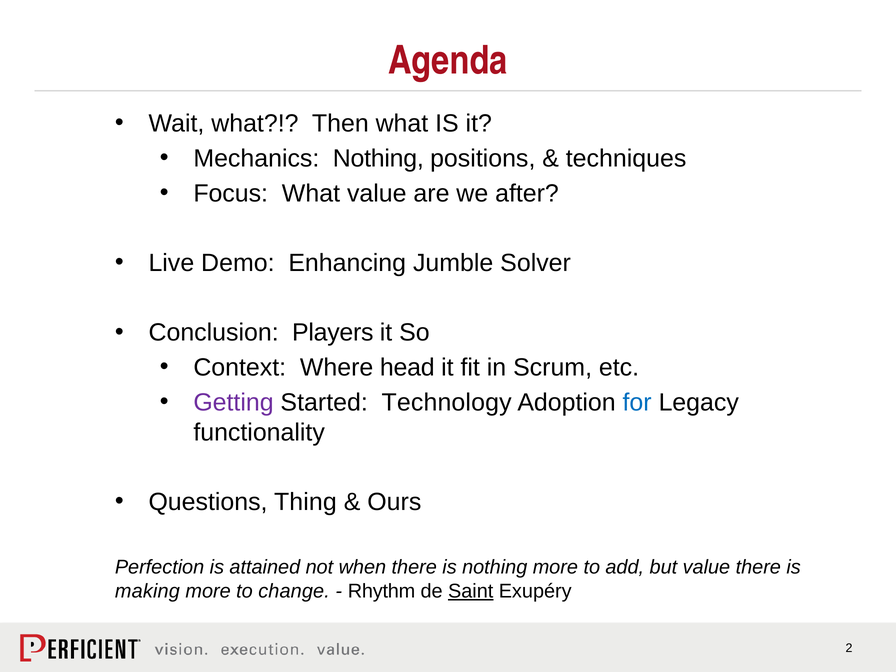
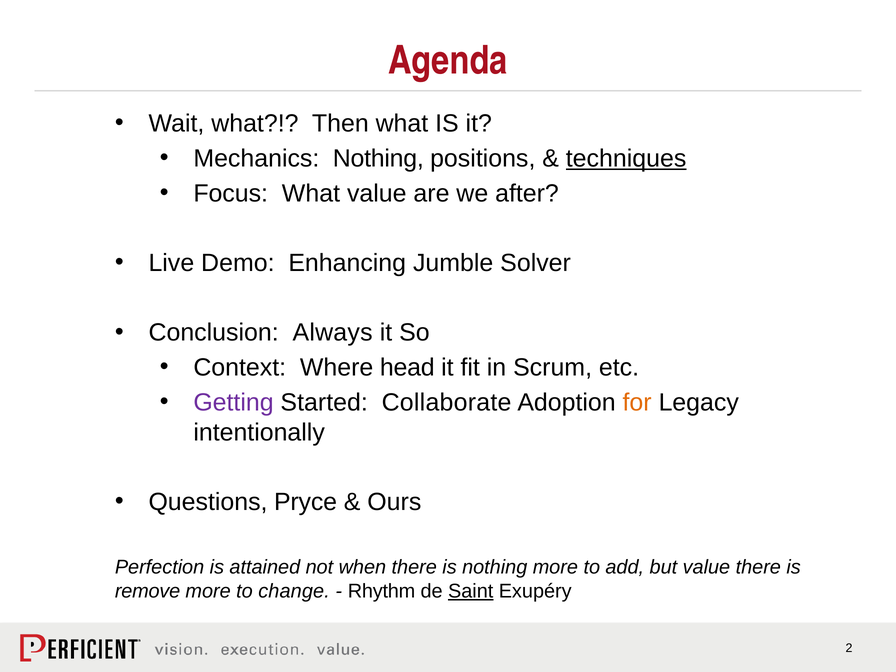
techniques underline: none -> present (626, 158)
Players: Players -> Always (333, 333)
Technology: Technology -> Collaborate (447, 402)
for colour: blue -> orange (637, 402)
functionality: functionality -> intentionally (259, 432)
Thing: Thing -> Pryce (306, 502)
making: making -> remove (148, 591)
